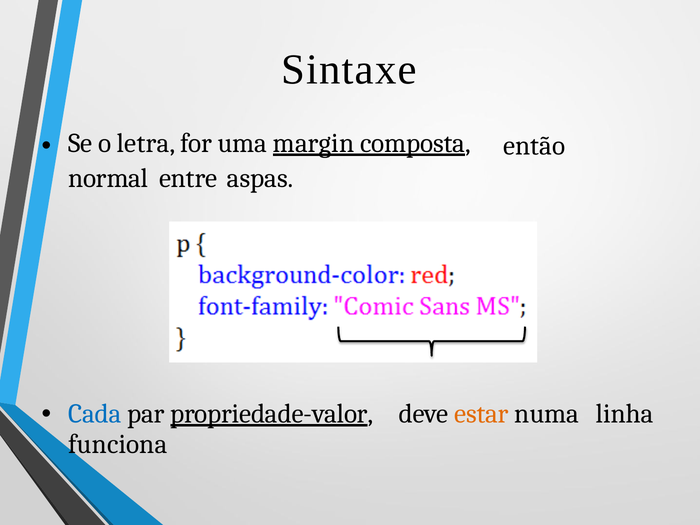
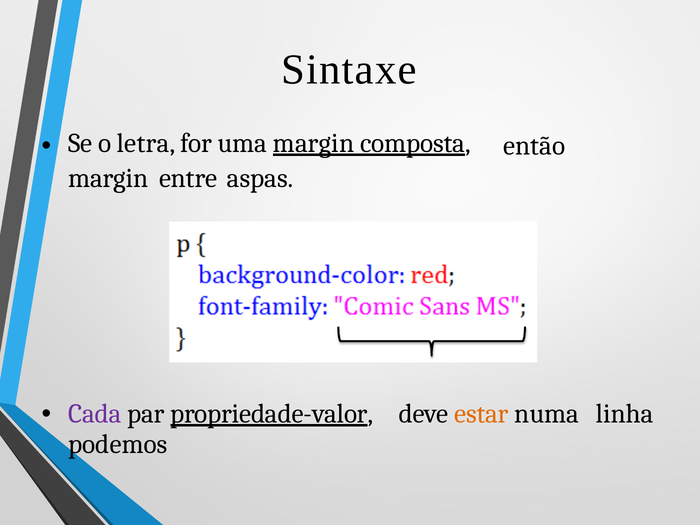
normal: normal -> margin (108, 178)
Cada colour: blue -> purple (95, 414)
funciona: funciona -> podemos (118, 444)
